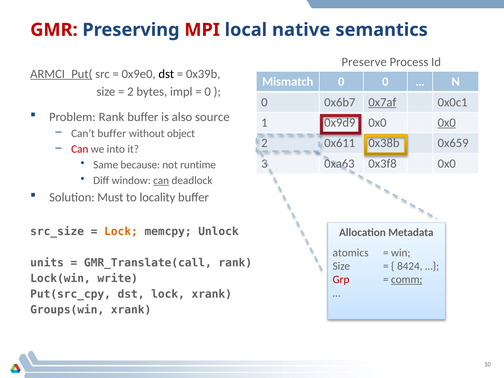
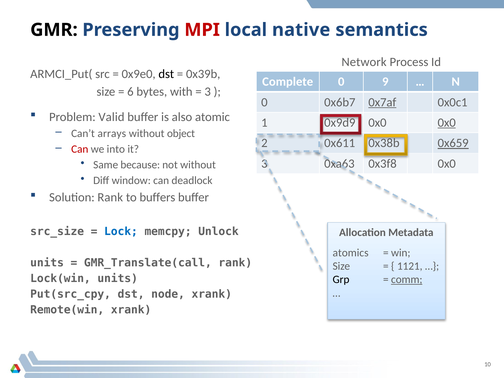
GMR colour: red -> black (54, 30)
Preserve: Preserve -> Network (364, 62)
ARMCI_Put( underline: present -> none (61, 74)
Mismatch: Mismatch -> Complete (288, 82)
0 0: 0 -> 9 (385, 82)
2: 2 -> 6 (130, 92)
impl: impl -> with (181, 92)
0: 0 -> 3 (208, 92)
Problem Rank: Rank -> Valid (111, 117)
source: source -> atomic (212, 117)
Can’t buffer: buffer -> arrays (112, 133)
0x659 underline: none -> present (453, 143)
not runtime: runtime -> without (198, 165)
can underline: present -> none (161, 181)
Solution Must: Must -> Rank (110, 197)
locality: locality -> buffers (157, 197)
Lock colour: orange -> blue (121, 231)
8424: 8424 -> 1121 (410, 266)
Lock(win write: write -> units (118, 278)
Grp colour: red -> black (341, 280)
dst lock: lock -> node (168, 294)
Groups(win: Groups(win -> Remote(win (67, 310)
